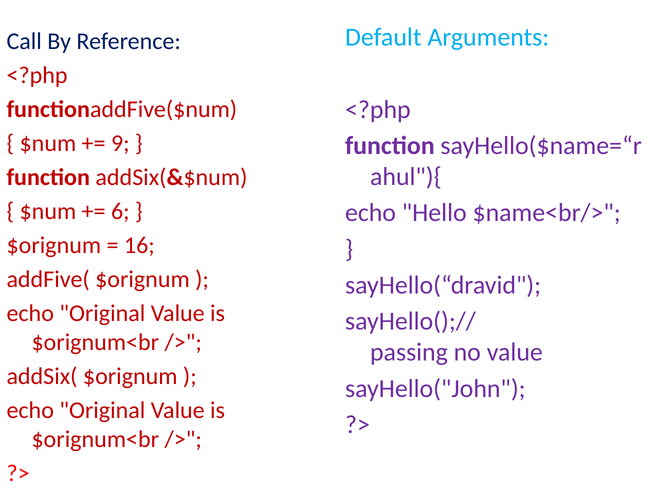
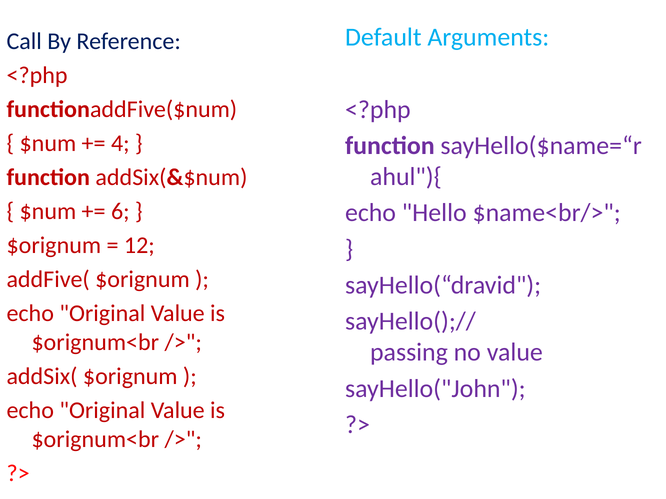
9: 9 -> 4 (120, 144)
16: 16 -> 12 (139, 246)
